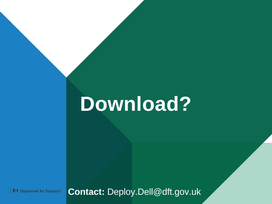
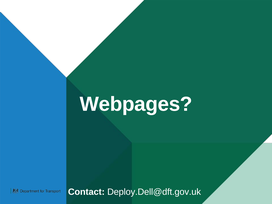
Download: Download -> Webpages (136, 104)
